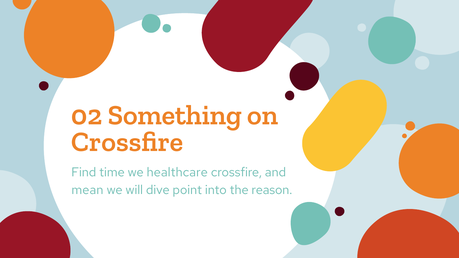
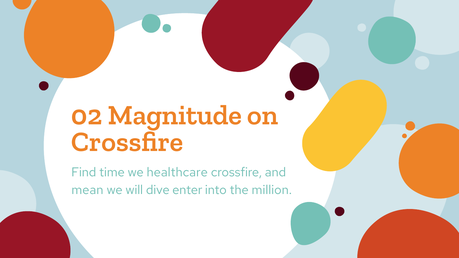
Something: Something -> Magnitude (175, 115)
point: point -> enter (187, 190)
reason: reason -> million (272, 190)
